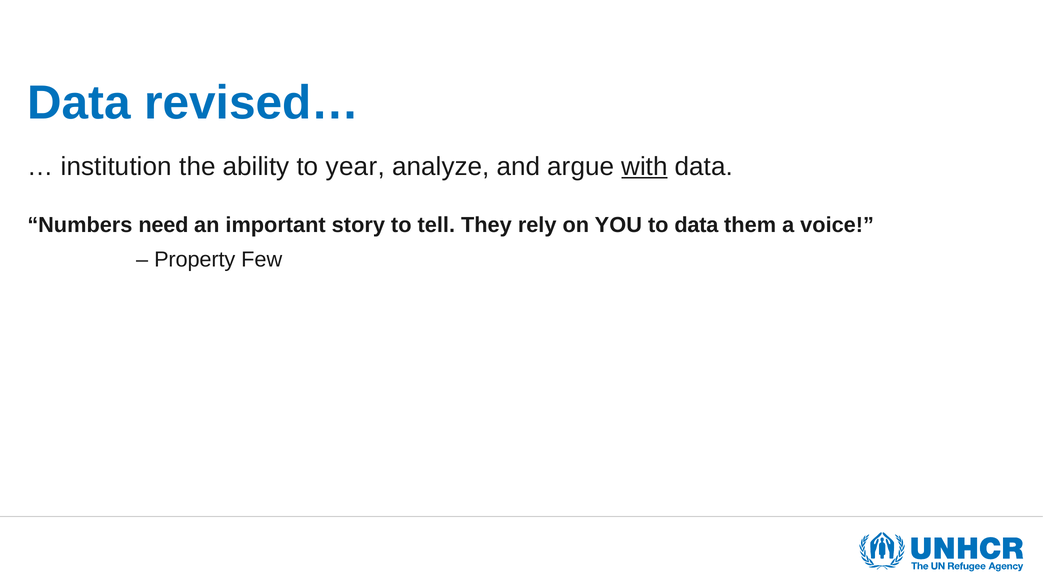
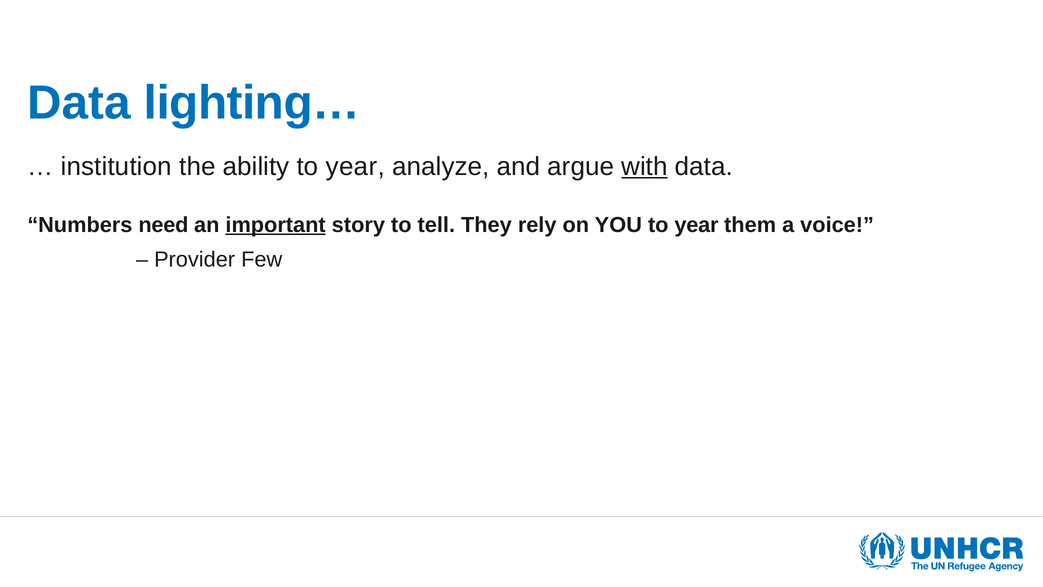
revised…: revised… -> lighting… (252, 103)
important underline: none -> present (276, 225)
YOU to data: data -> year (696, 225)
Property: Property -> Provider (195, 259)
